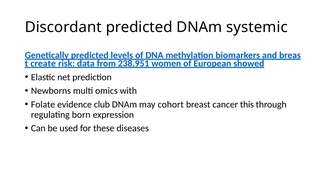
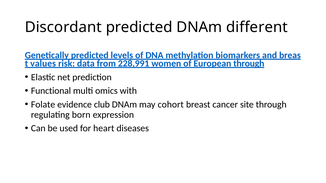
systemic: systemic -> different (257, 27)
create: create -> values (43, 64)
238,951: 238,951 -> 228,991 (134, 64)
European showed: showed -> through (249, 64)
Newborns: Newborns -> Functional (51, 91)
this: this -> site (247, 105)
these: these -> heart (104, 129)
